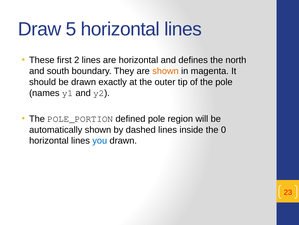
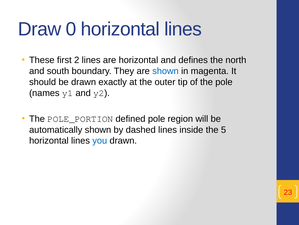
5: 5 -> 0 (71, 29)
shown colour: orange -> blue (165, 71)
0: 0 -> 5 (224, 129)
